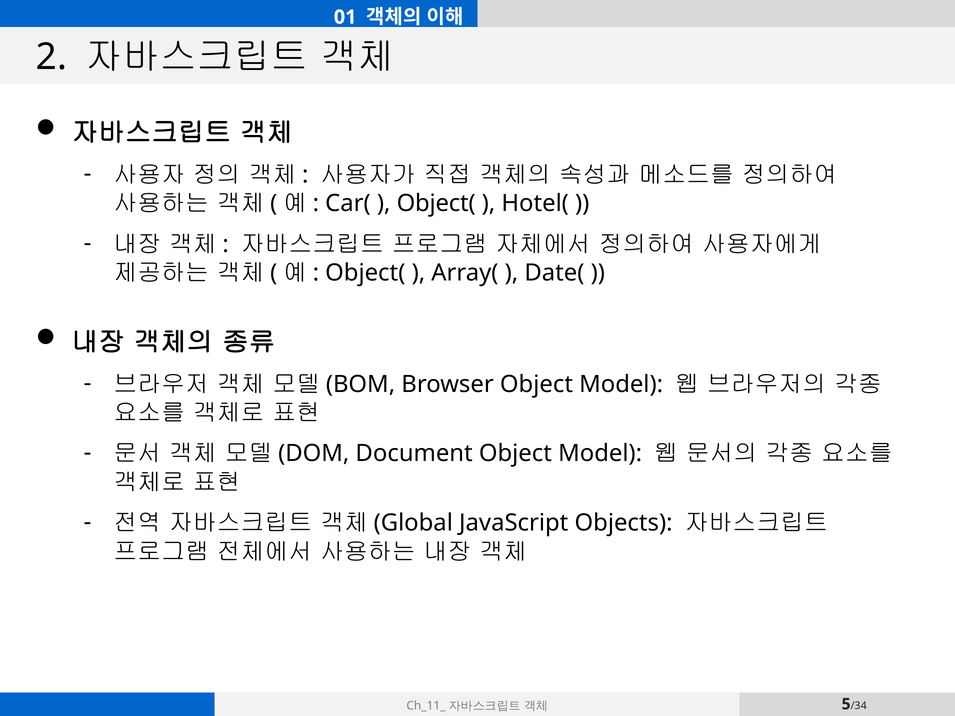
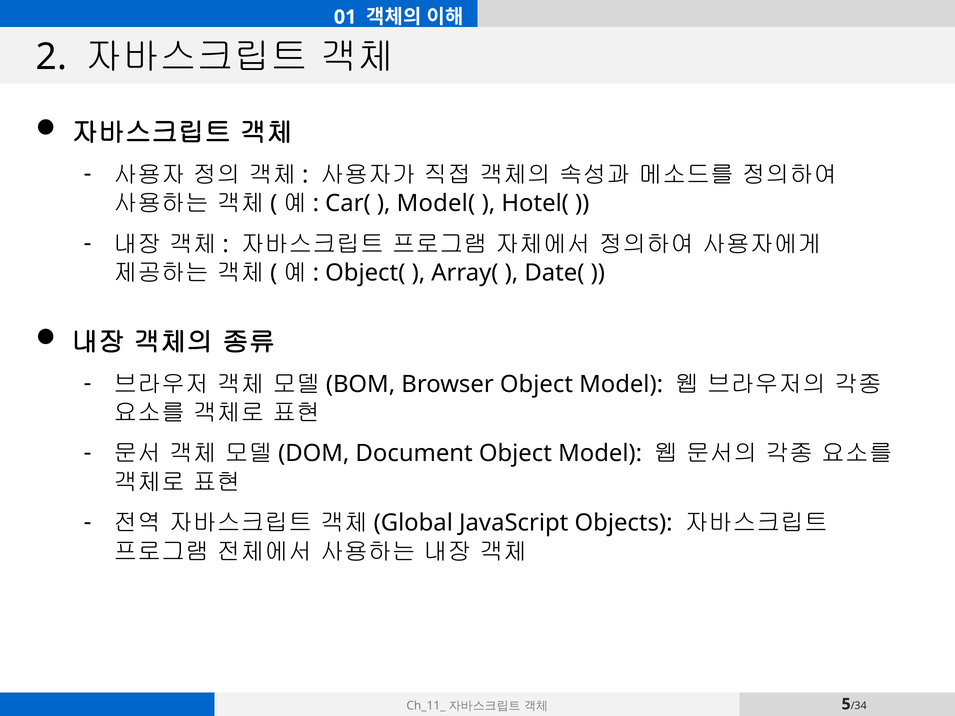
Object(: Object( -> Model( (436, 203)
